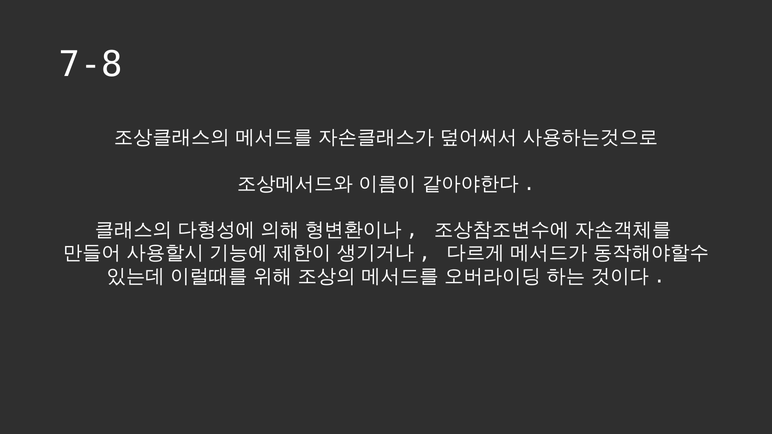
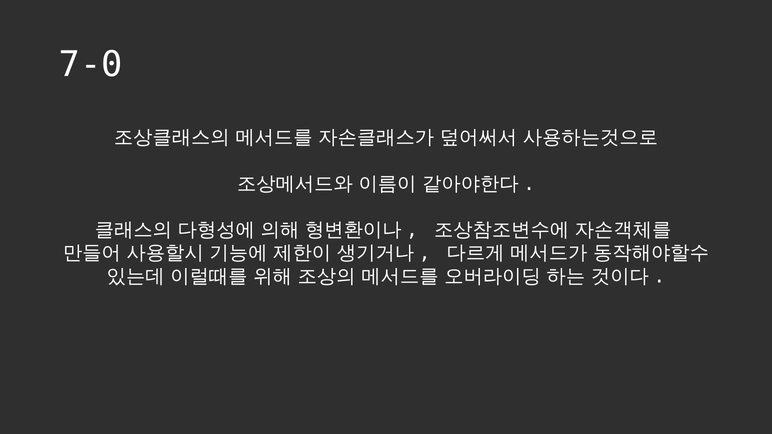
7-8: 7-8 -> 7-0 (91, 65)
